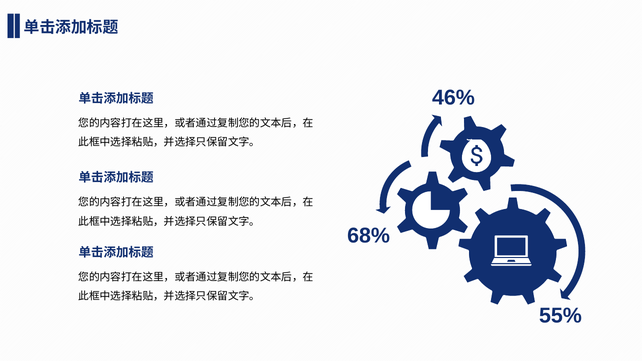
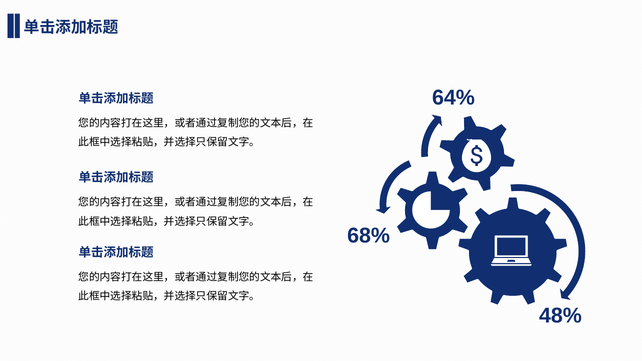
46%: 46% -> 64% (453, 98)
55%: 55% -> 48% (560, 316)
